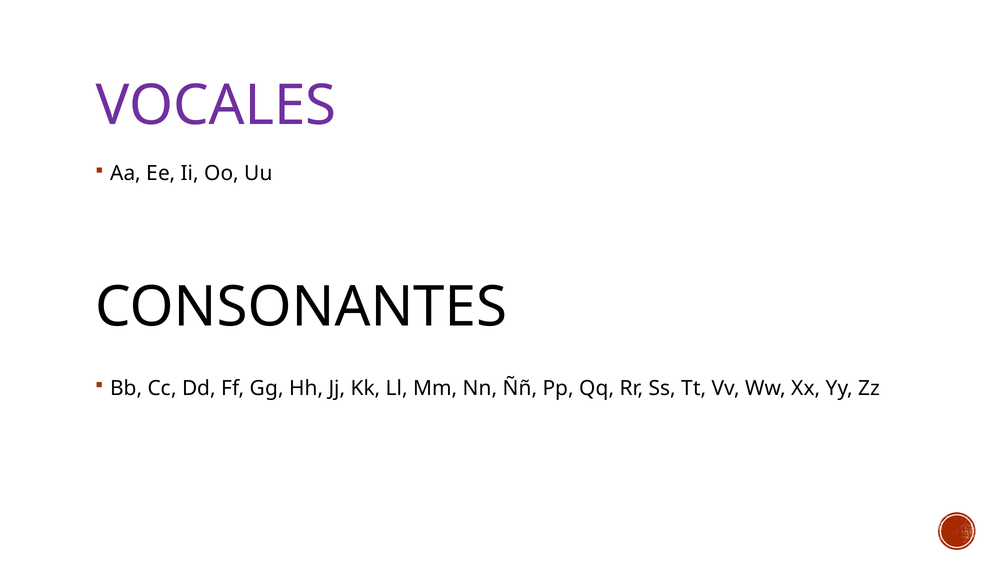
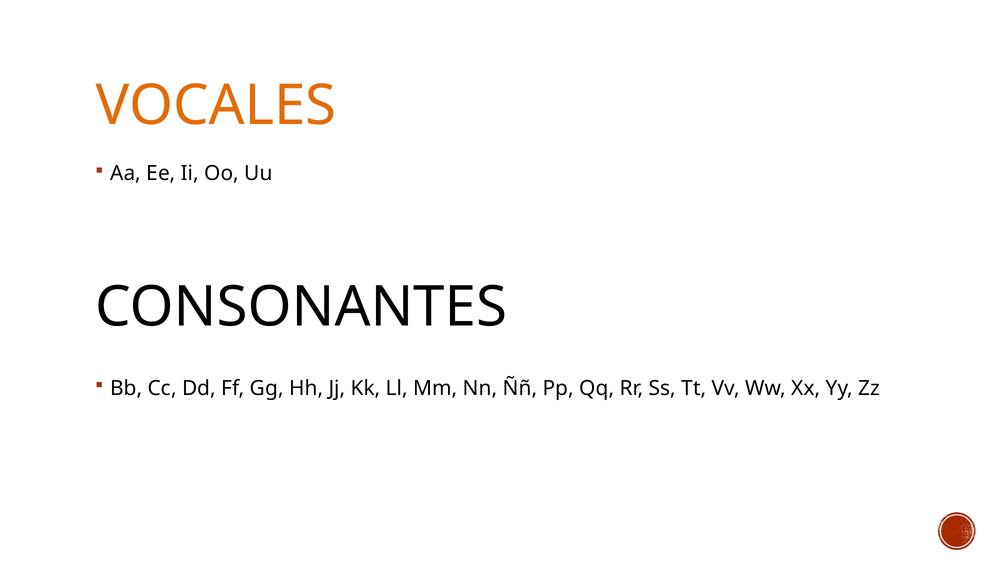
VOCALES colour: purple -> orange (216, 106)
